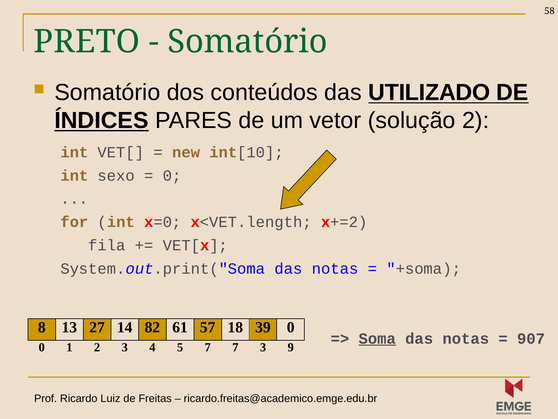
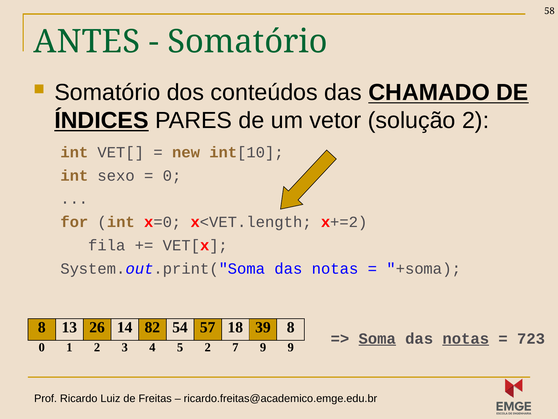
PRETO: PRETO -> ANTES (87, 42)
UTILIZADO: UTILIZADO -> CHAMADO (429, 92)
27: 27 -> 26 (97, 327)
61: 61 -> 54 (180, 327)
39 0: 0 -> 8 (291, 327)
notas underline: none -> present (466, 338)
907: 907 -> 723 (531, 338)
5 7: 7 -> 2 (208, 347)
7 3: 3 -> 9 (263, 347)
